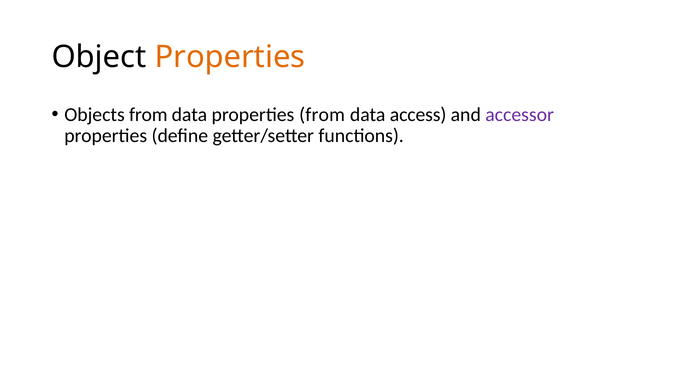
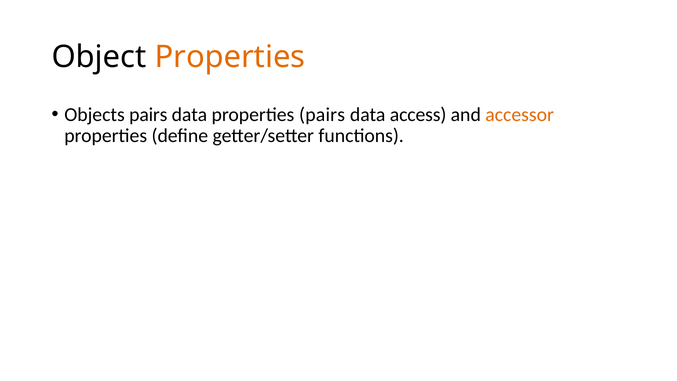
Objects from: from -> pairs (148, 114)
properties from: from -> pairs (322, 114)
accessor colour: purple -> orange (520, 114)
